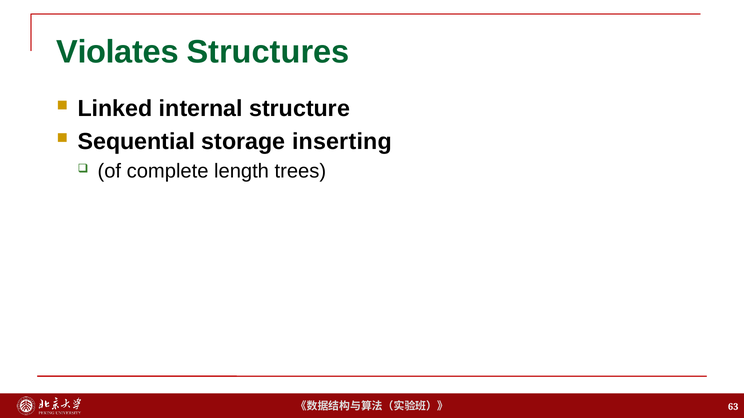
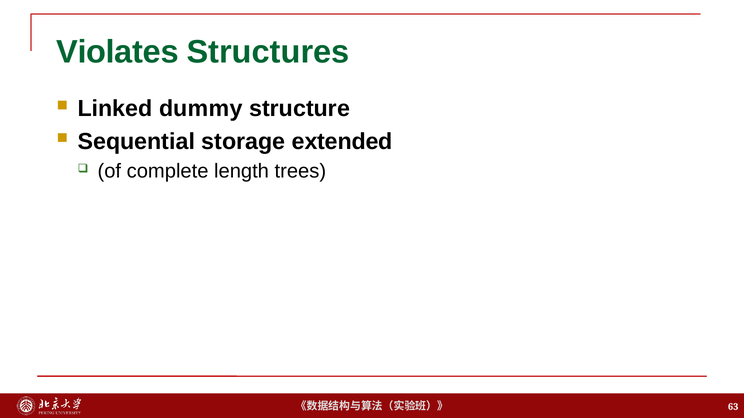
internal: internal -> dummy (201, 109)
inserting: inserting -> extended (342, 142)
